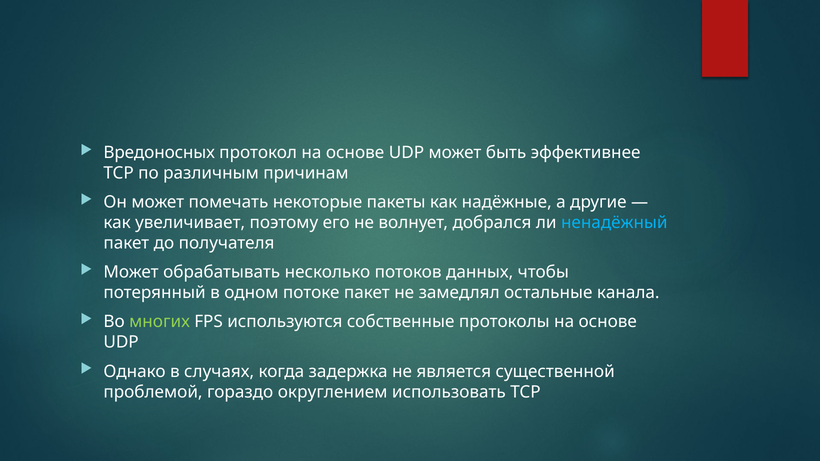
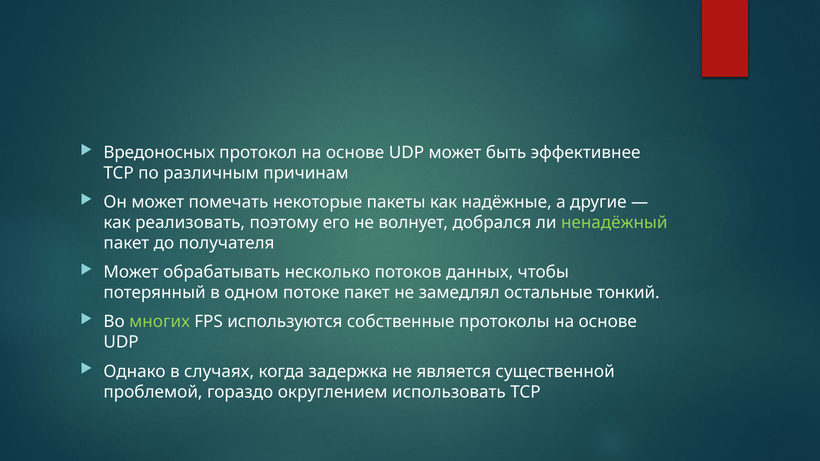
увеличивает: увеличивает -> реализовать (190, 223)
ненадёжный colour: light blue -> light green (614, 223)
канала: канала -> тонкий (628, 293)
